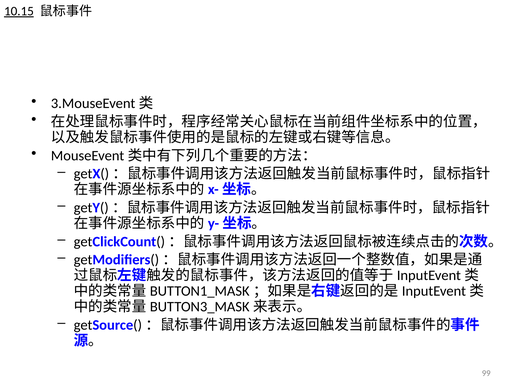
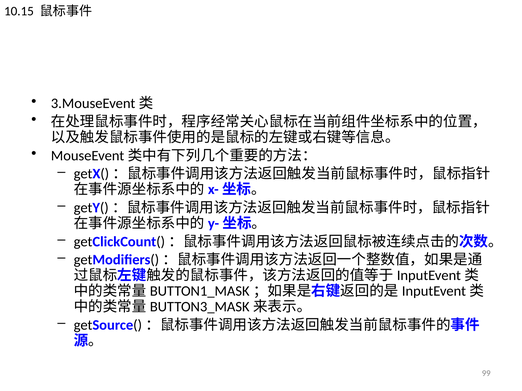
10.15 underline: present -> none (19, 11)
